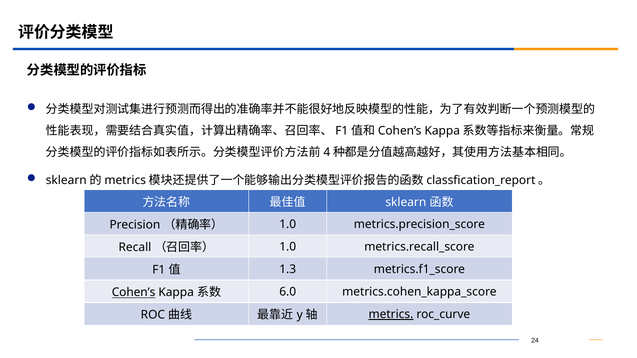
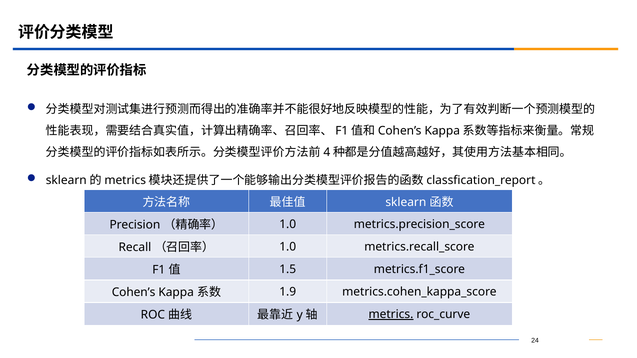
1.3: 1.3 -> 1.5 (288, 270)
Cohen’s underline: present -> none (134, 293)
6.0: 6.0 -> 1.9 (288, 292)
